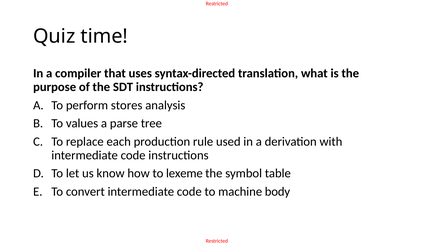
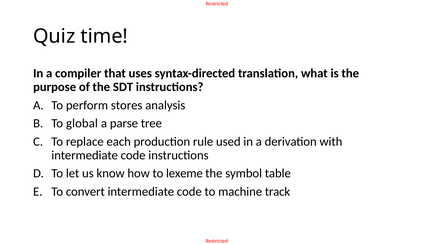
values: values -> global (82, 123)
body: body -> track (277, 192)
